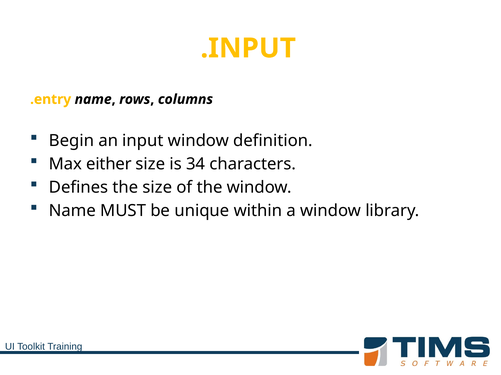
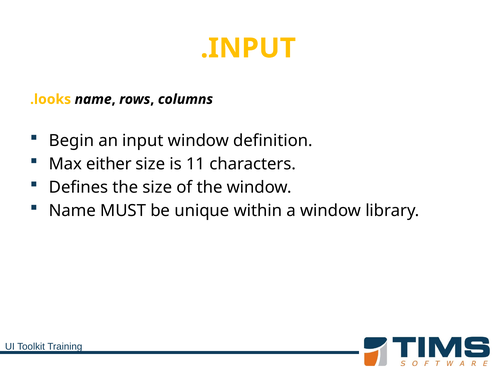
.entry: .entry -> .looks (51, 100)
34: 34 -> 11 (196, 164)
